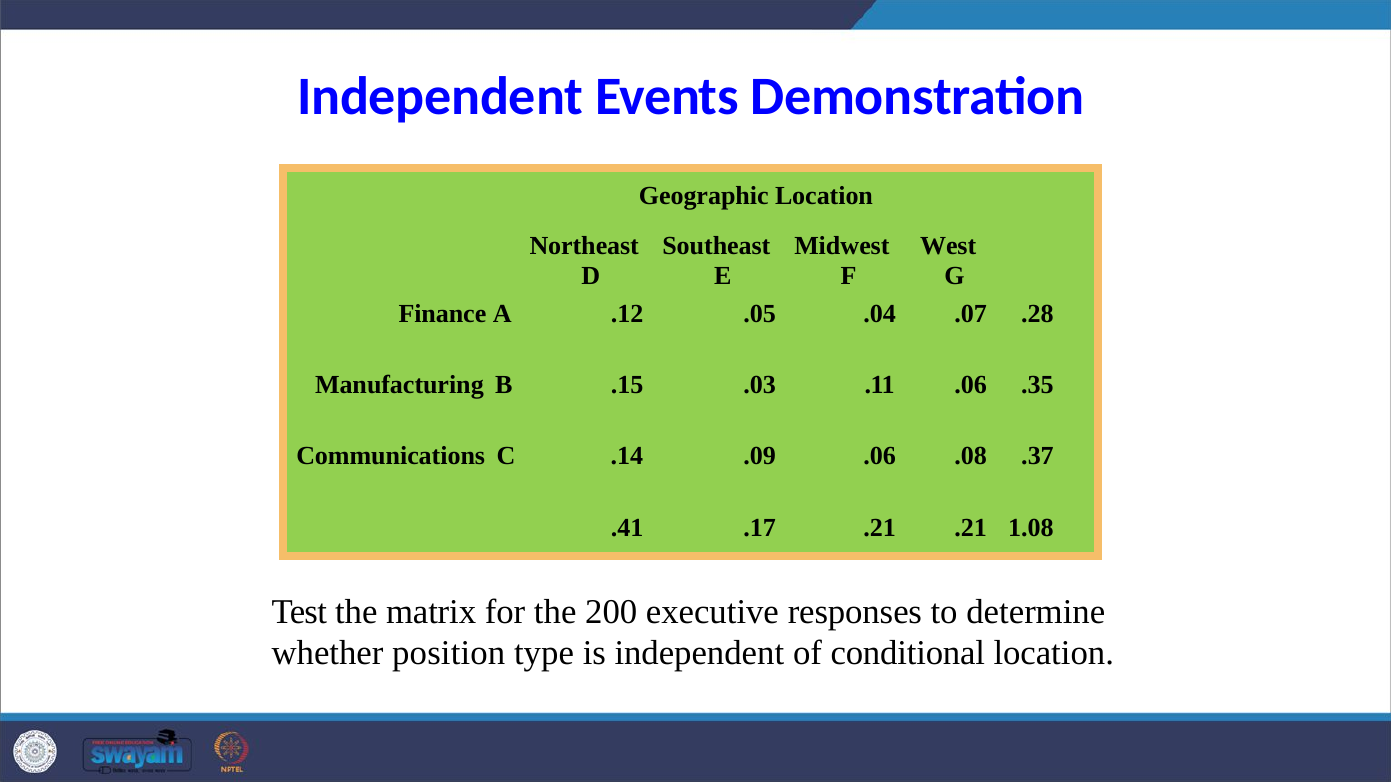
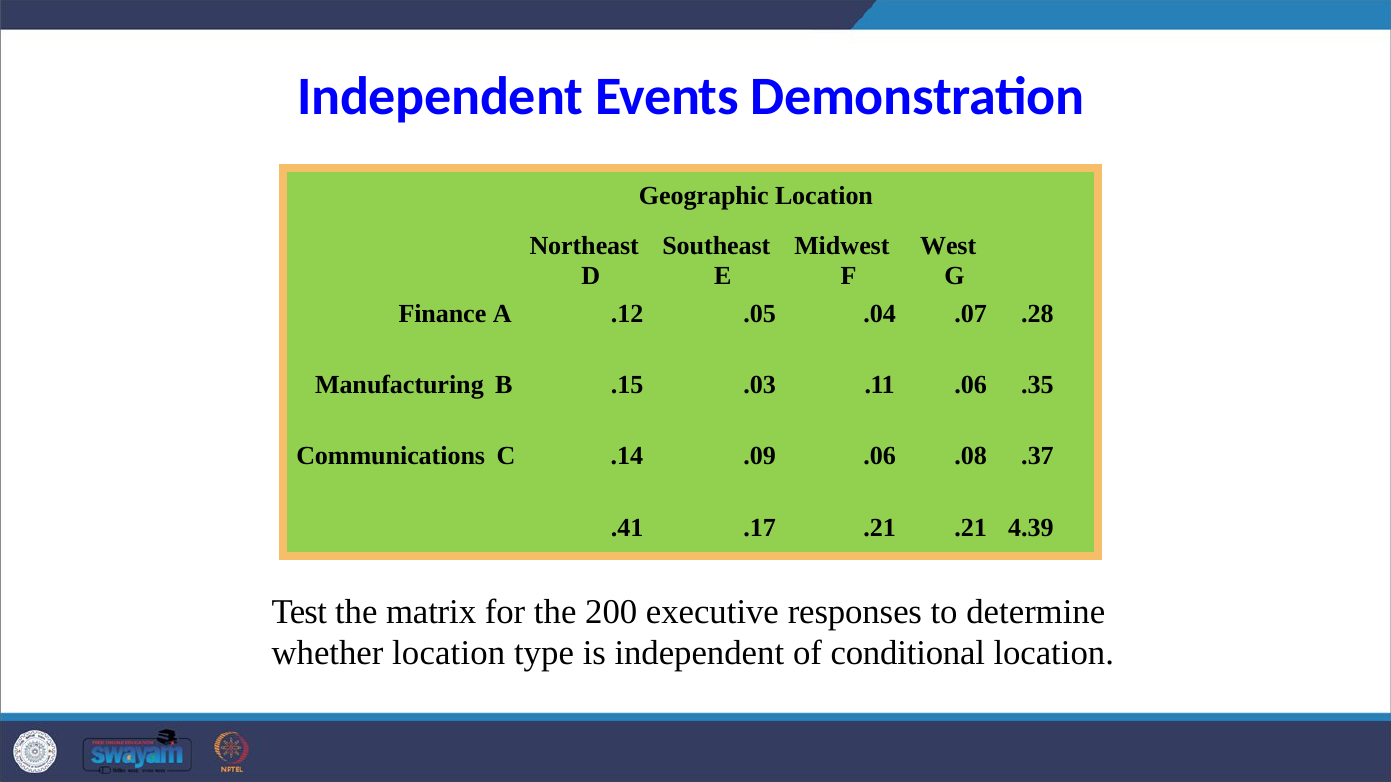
1.08: 1.08 -> 4.39 (1031, 528)
whether position: position -> location (449, 654)
